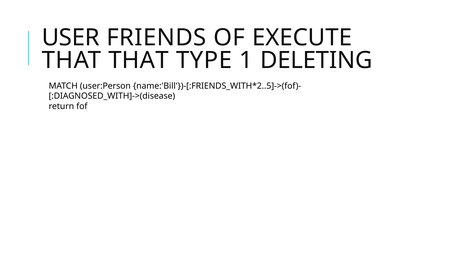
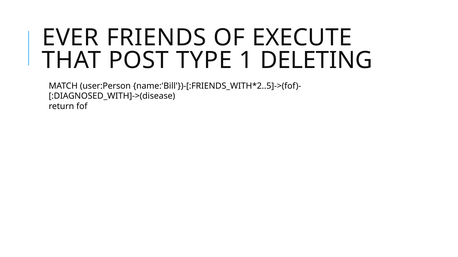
USER: USER -> EVER (70, 38)
THAT THAT: THAT -> POST (139, 61)
